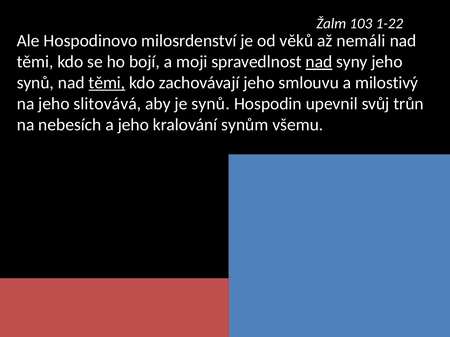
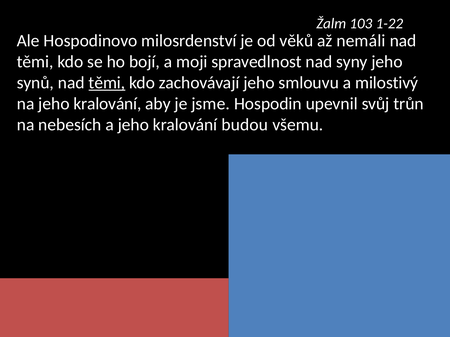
nad underline: present -> none (319, 62)
na jeho slitovává: slitovává -> kralování (107, 104)
je synů: synů -> jsme (211, 104)
synům: synům -> budou (245, 125)
